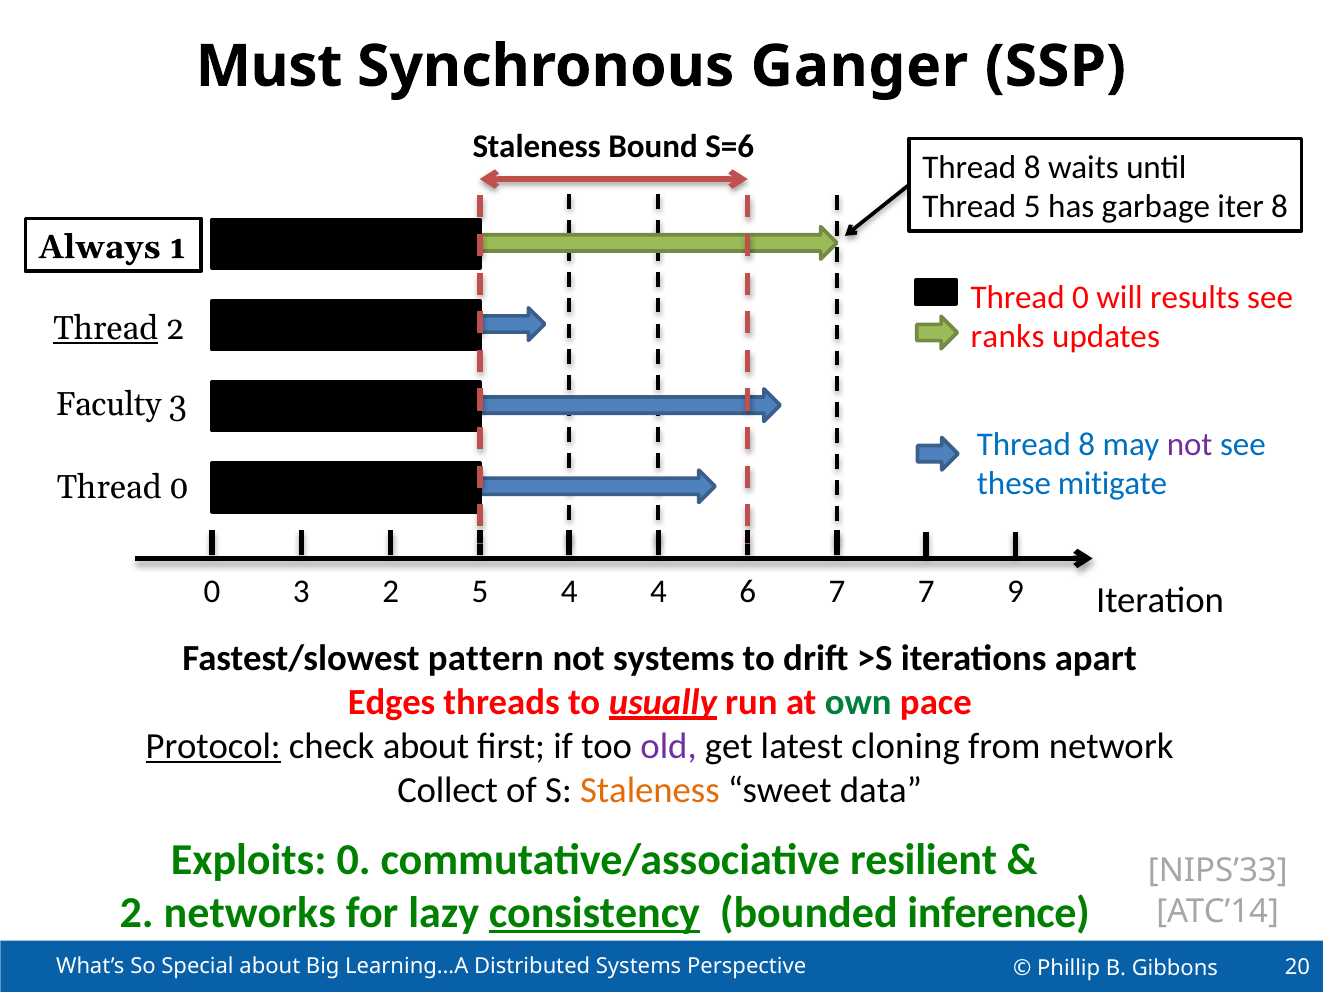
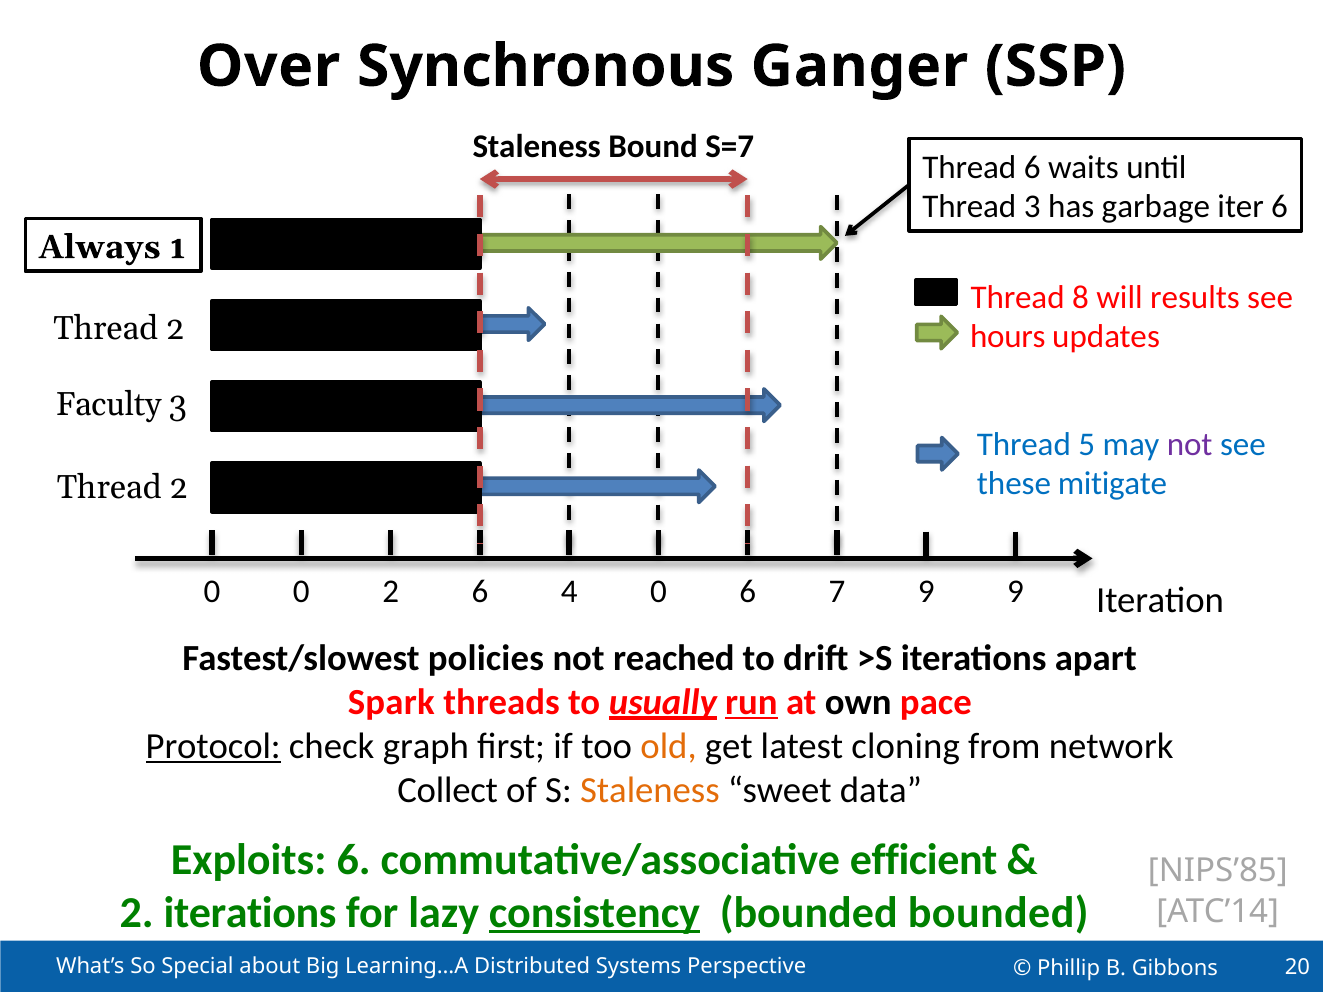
Must: Must -> Over (269, 66)
S=6: S=6 -> S=7 (730, 147)
8: 8 -> 6 (1032, 167)
Thread 5: 5 -> 3 (1032, 207)
iter 8: 8 -> 6 (1280, 207)
0: 0 -> 8 (1081, 297)
Thread underline: present -> none (106, 329)
ranks: ranks -> hours (1008, 337)
8: 8 -> 5 (1087, 444)
0: 0 -> 2 (179, 488)
0 3: 3 -> 0 (301, 592)
2 5: 5 -> 6 (480, 592)
4 4: 4 -> 0 (658, 592)
7 7: 7 -> 9 (926, 592)
pattern: pattern -> policies (486, 658)
not systems: systems -> reached (674, 658)
Edges: Edges -> Spark (391, 702)
run underline: none -> present (751, 702)
own colour: green -> black (858, 702)
check about: about -> graph (426, 746)
old colour: purple -> orange (669, 746)
Exploits 0: 0 -> 6 (354, 860)
resilient: resilient -> efficient (924, 860)
NIPS’33: NIPS’33 -> NIPS’85 (1218, 871)
2 networks: networks -> iterations (250, 913)
bounded inference: inference -> bounded (998, 913)
